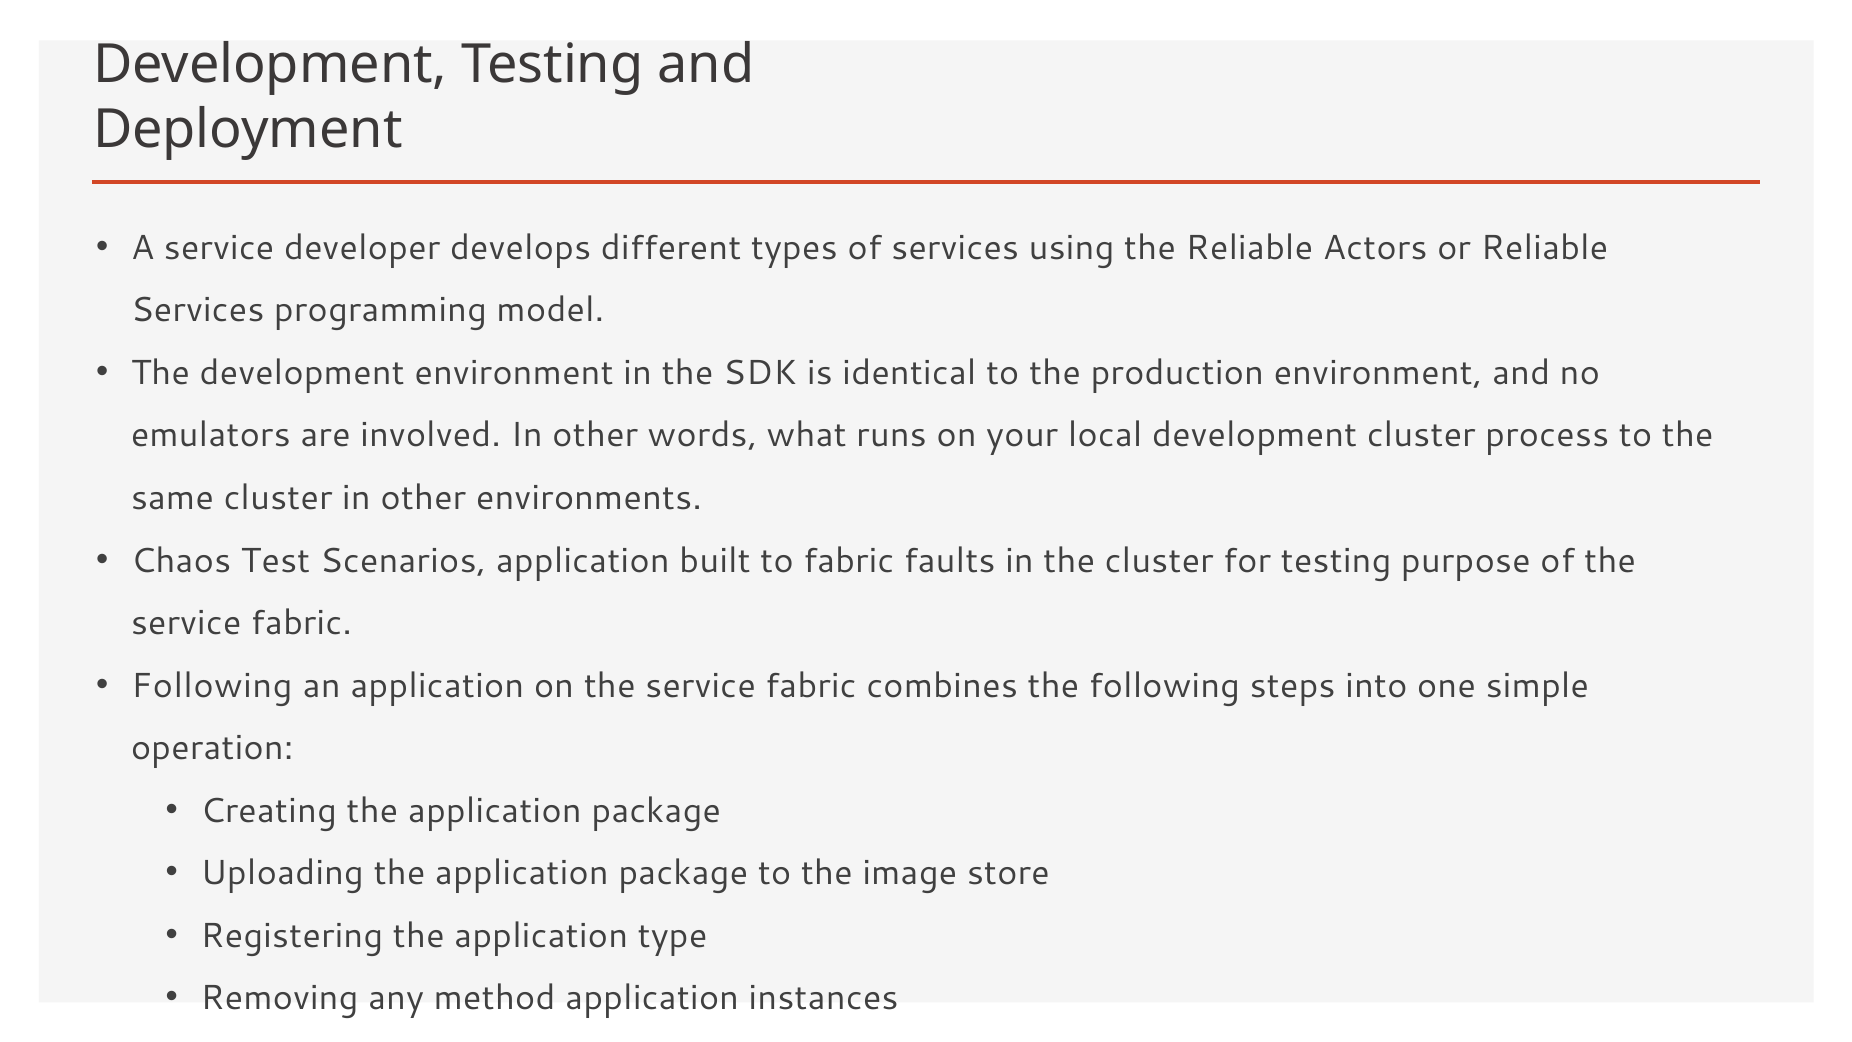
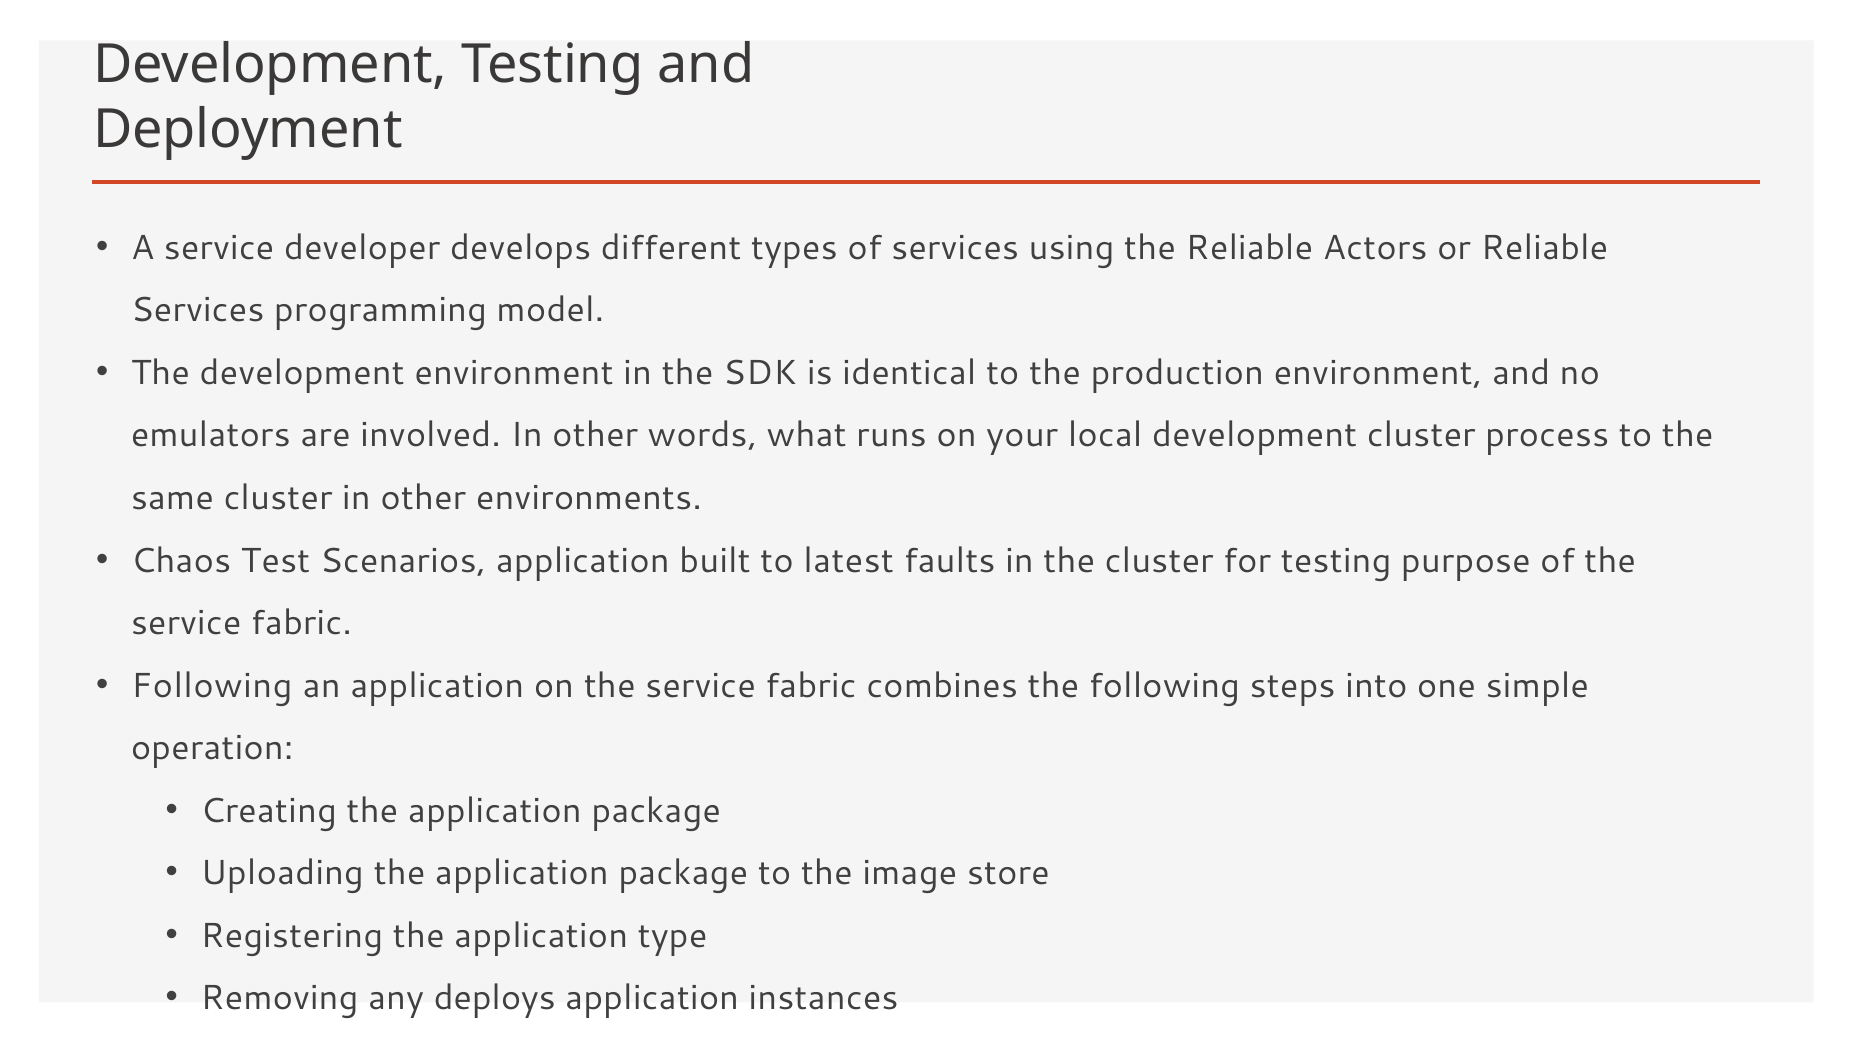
to fabric: fabric -> latest (849, 560)
method: method -> deploys (495, 998)
